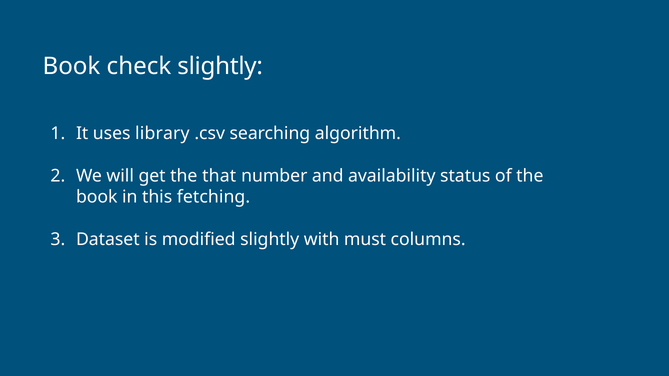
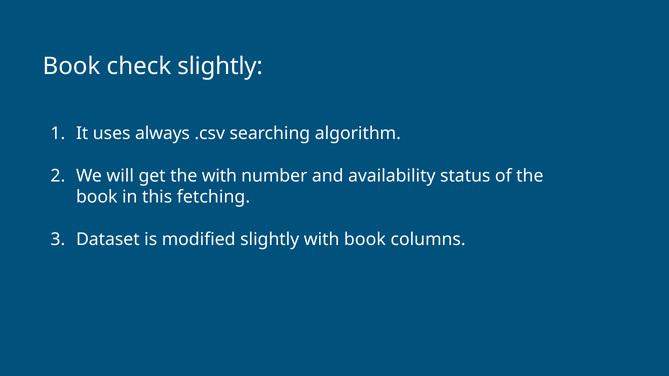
library: library -> always (162, 134)
the that: that -> with (219, 176)
with must: must -> book (365, 239)
